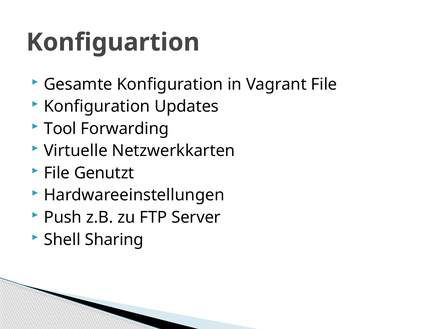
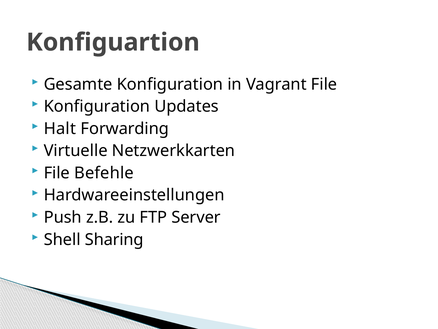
Tool: Tool -> Halt (60, 128)
Genutzt: Genutzt -> Befehle (104, 173)
